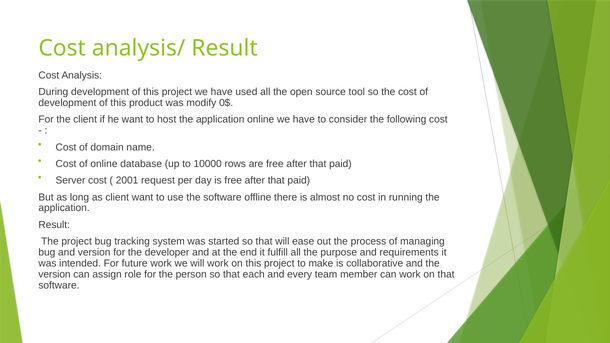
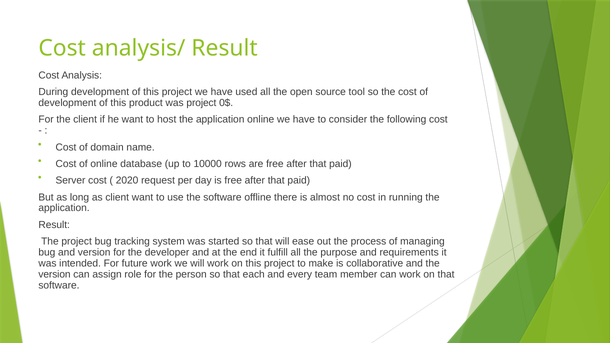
was modify: modify -> project (201, 103)
2001: 2001 -> 2020 (127, 181)
